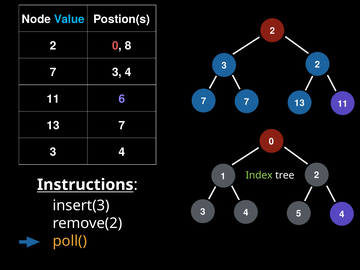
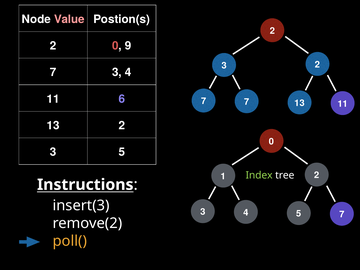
Value colour: light blue -> pink (69, 19)
8: 8 -> 9 (128, 46)
7: 7 -> 2 (122, 126)
4: 4 -> 5 (122, 152)
4: 4 -> 7 (342, 214)
